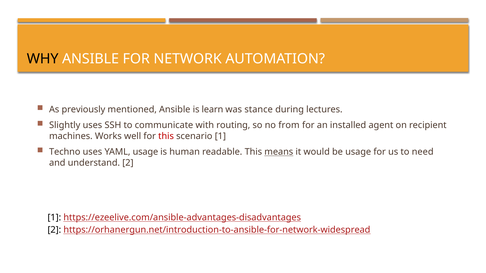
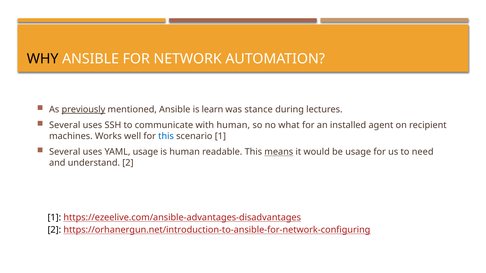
previously underline: none -> present (83, 110)
Slightly: Slightly -> Several (65, 125)
with routing: routing -> human (233, 125)
from: from -> what (289, 125)
this colour: red -> blue (166, 136)
Techno: Techno -> Several (65, 152)
https://orhanergun.net/introduction-to-ansible-for-network-widespread: https://orhanergun.net/introduction-to-ansible-for-network-widespread -> https://orhanergun.net/introduction-to-ansible-for-network-configuring (217, 230)
